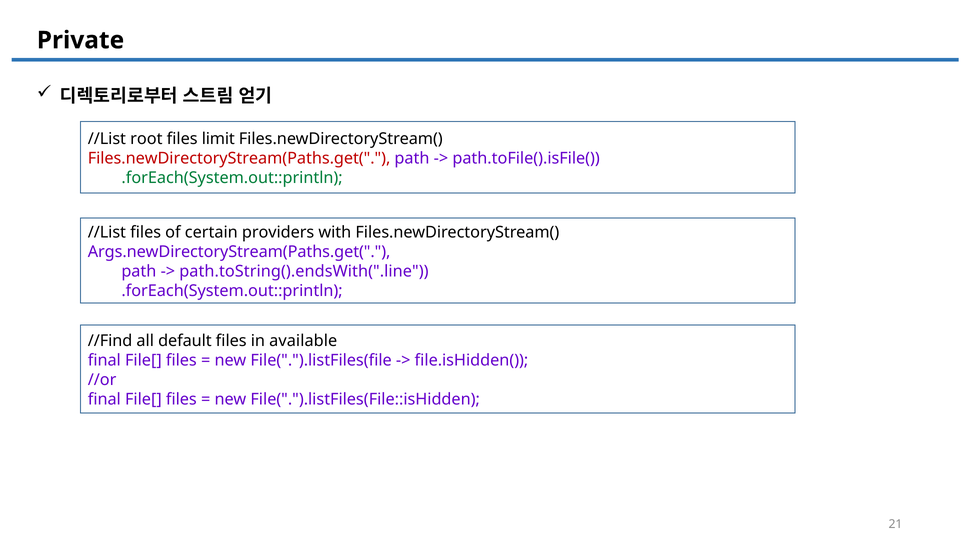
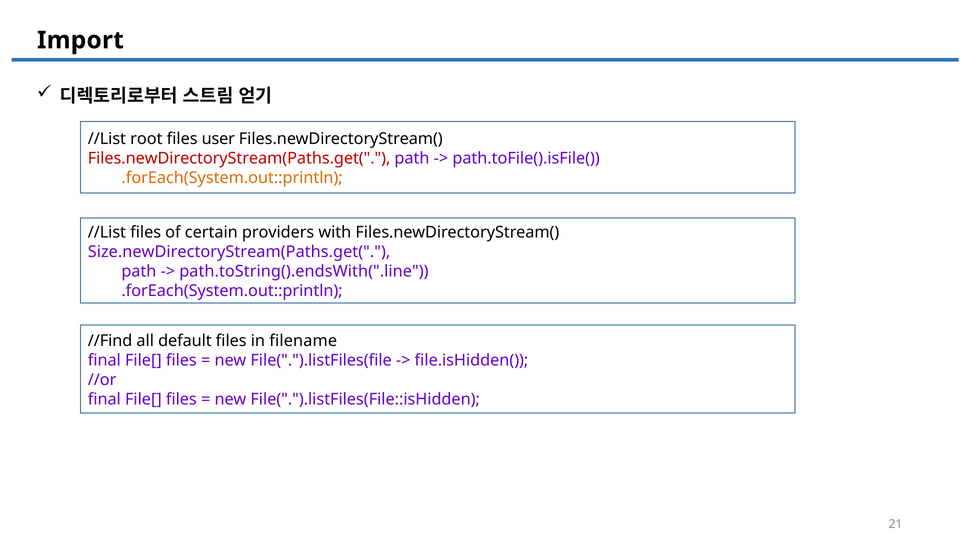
Private: Private -> Import (80, 40)
limit: limit -> user (218, 139)
.forEach(System.out::println colour: green -> orange (232, 178)
Args.newDirectoryStream(Paths.get(: Args.newDirectoryStream(Paths.get( -> Size.newDirectoryStream(Paths.get( (239, 252)
available: available -> filename (303, 341)
